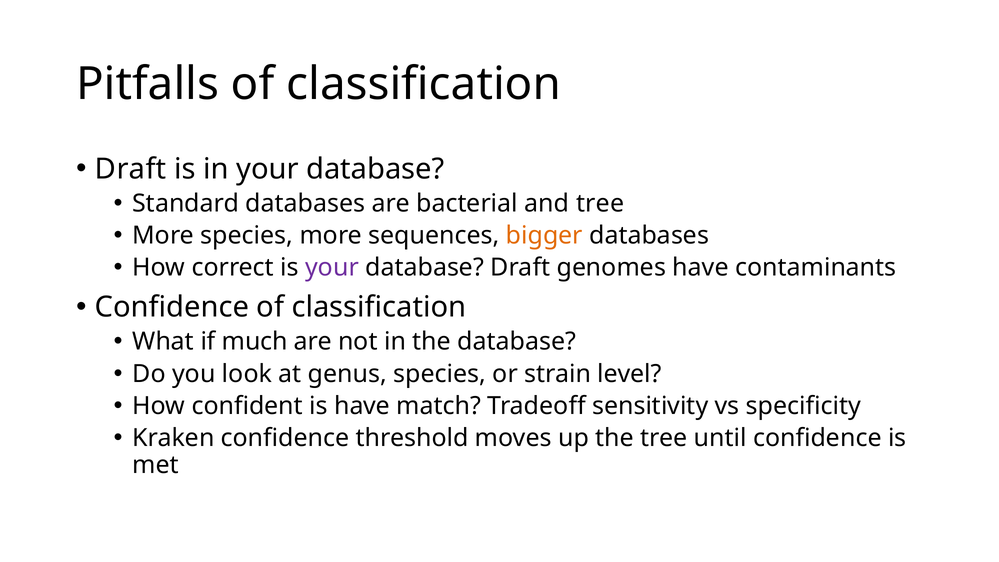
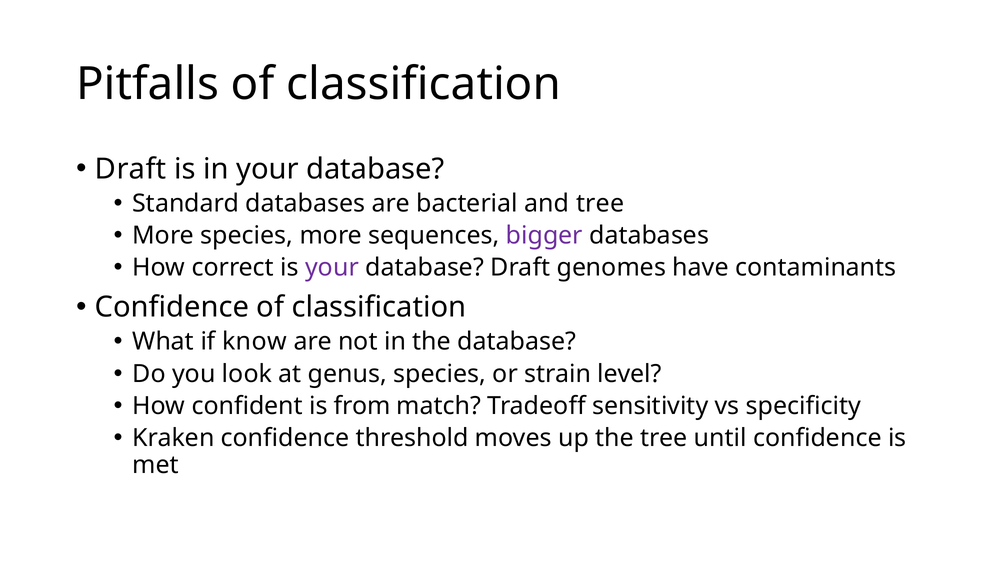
bigger colour: orange -> purple (544, 235)
much: much -> know (255, 342)
is have: have -> from (362, 406)
